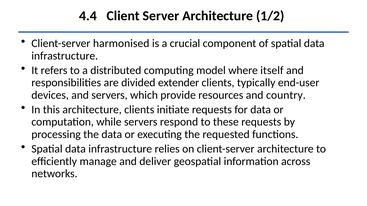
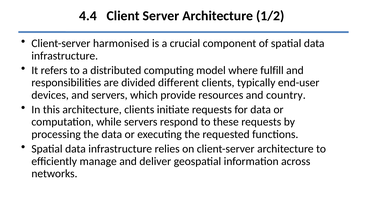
itself: itself -> fulfill (272, 70)
extender: extender -> different (179, 83)
